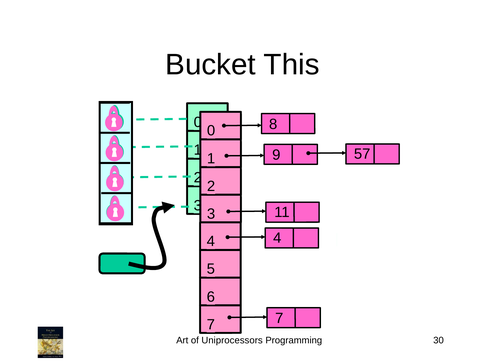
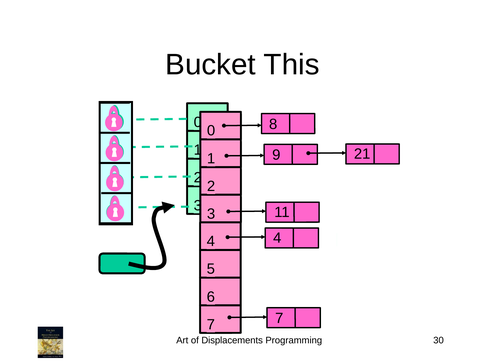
57: 57 -> 21 (362, 154)
Uniprocessors: Uniprocessors -> Displacements (232, 340)
